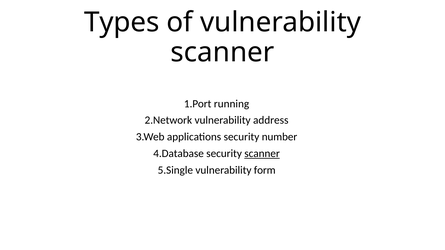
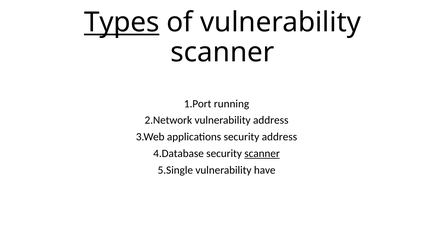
Types underline: none -> present (122, 22)
security number: number -> address (279, 137)
form: form -> have (265, 170)
